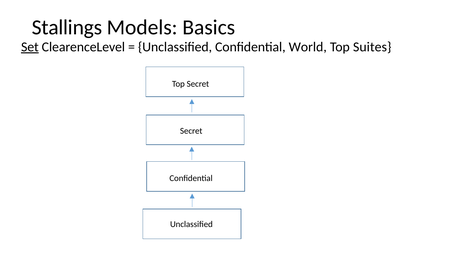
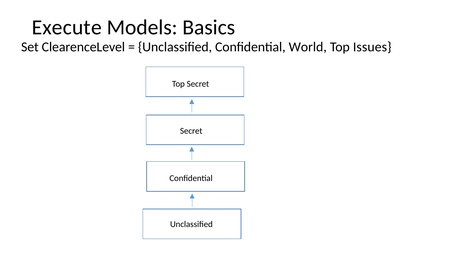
Stallings: Stallings -> Execute (67, 27)
Set underline: present -> none (30, 47)
Suites: Suites -> Issues (372, 47)
